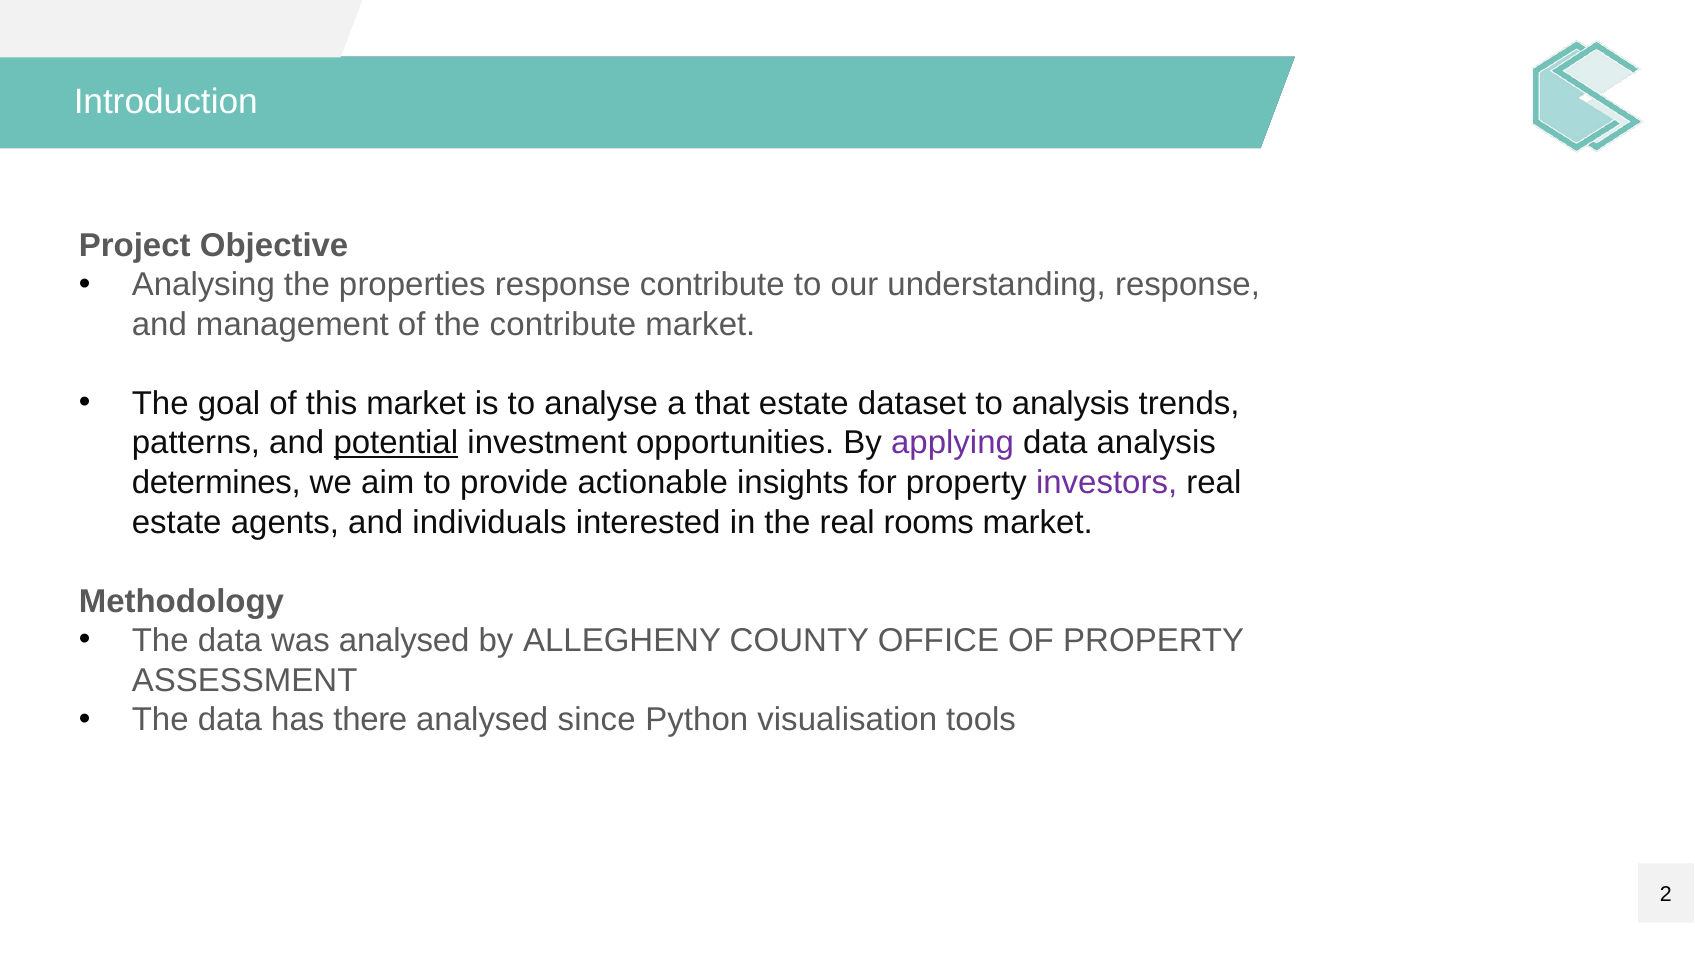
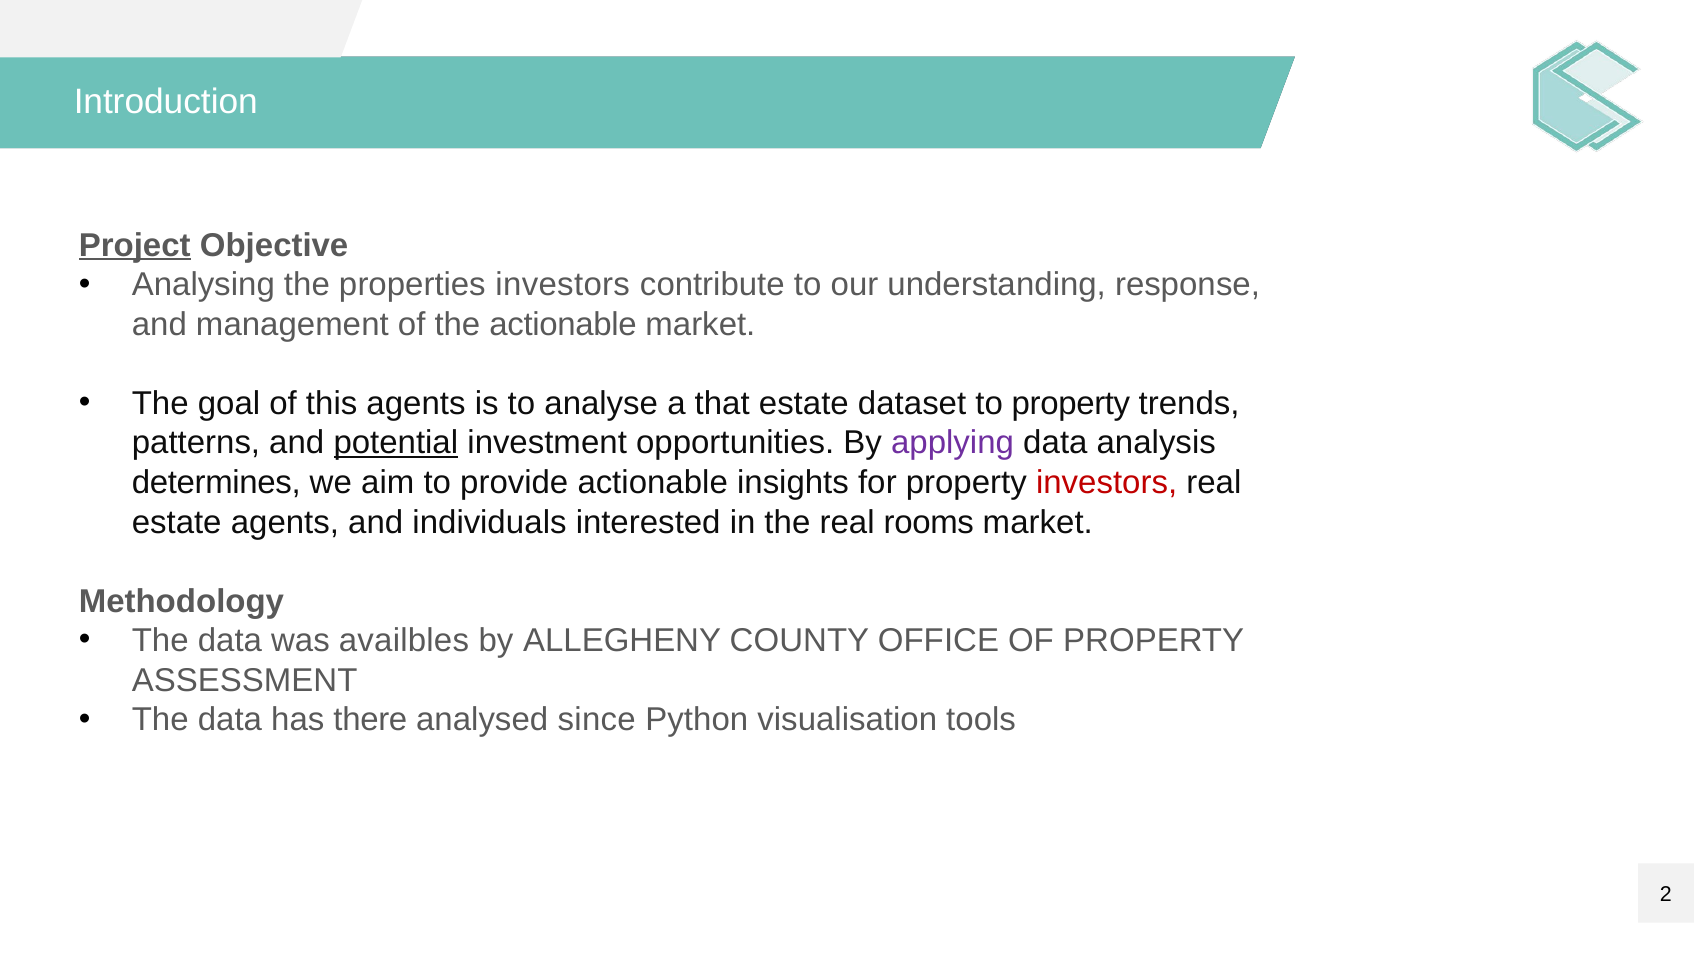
Project underline: none -> present (135, 245)
properties response: response -> investors (563, 285)
the contribute: contribute -> actionable (563, 325)
this market: market -> agents (416, 404)
to analysis: analysis -> property (1071, 404)
investors colour: purple -> red (1107, 483)
was analysed: analysed -> availbles (404, 641)
